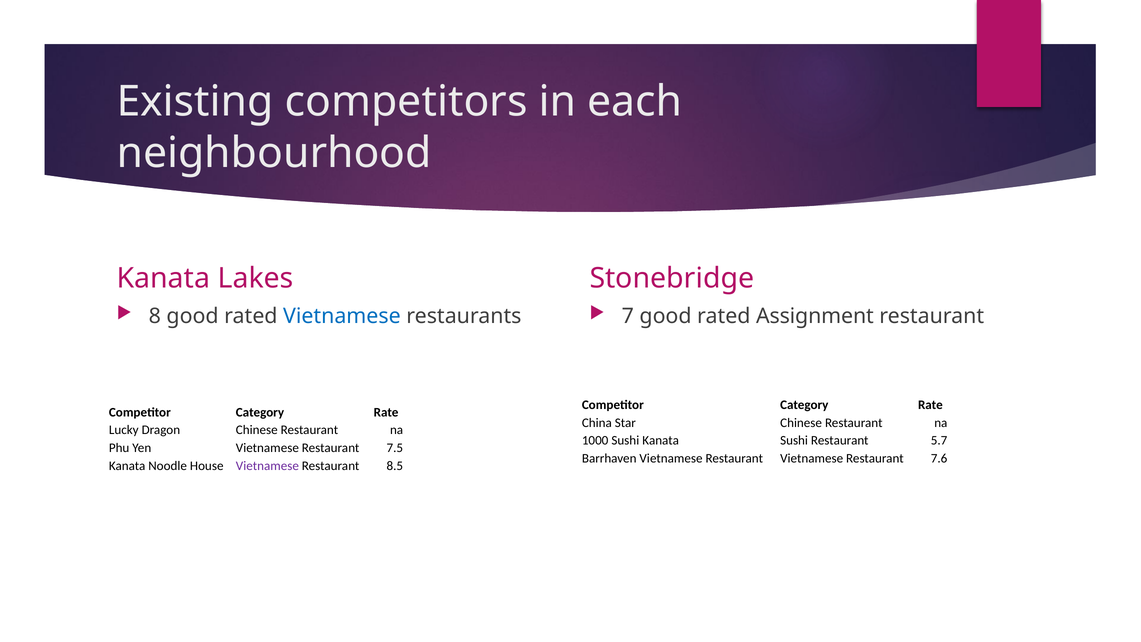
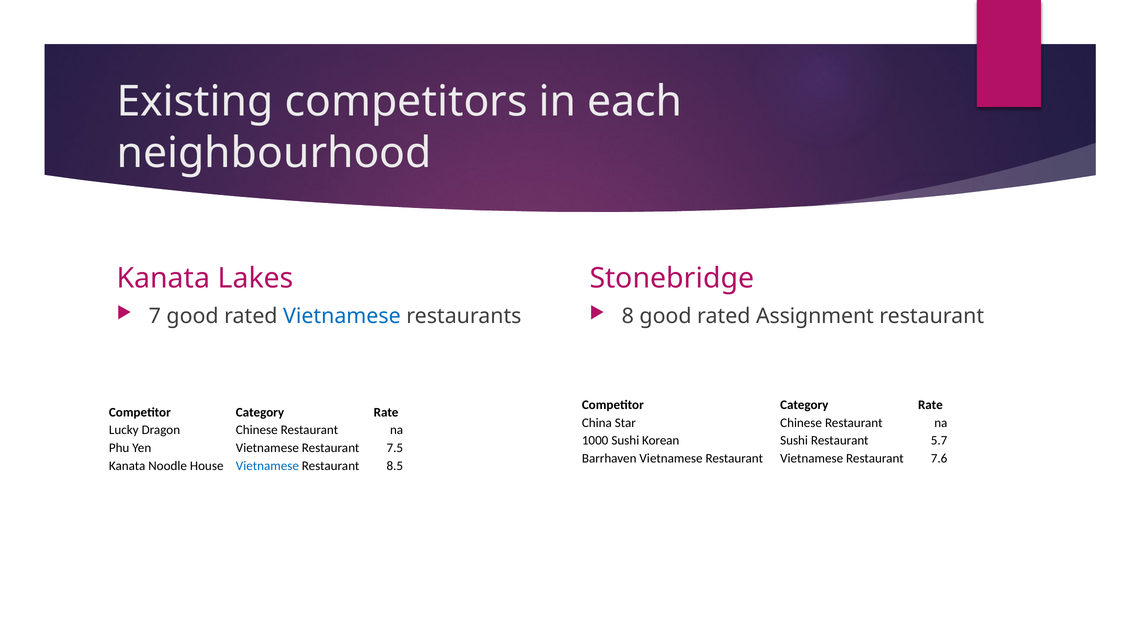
8: 8 -> 7 (155, 316)
7: 7 -> 8 (628, 316)
Sushi Kanata: Kanata -> Korean (661, 440)
Vietnamese colour: purple -> blue (267, 466)
